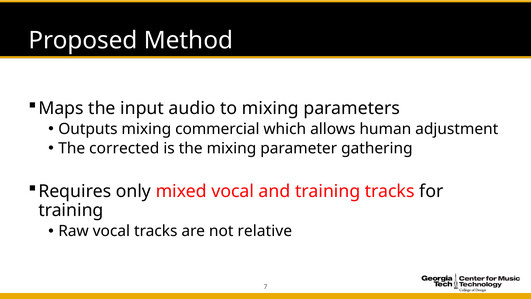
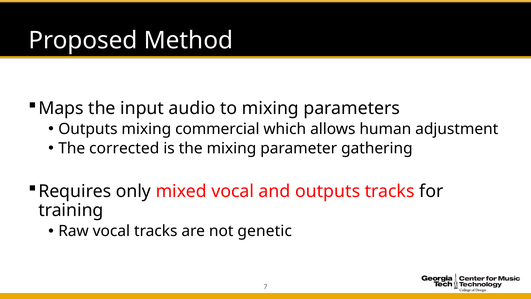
and training: training -> outputs (328, 191)
relative: relative -> genetic (265, 231)
